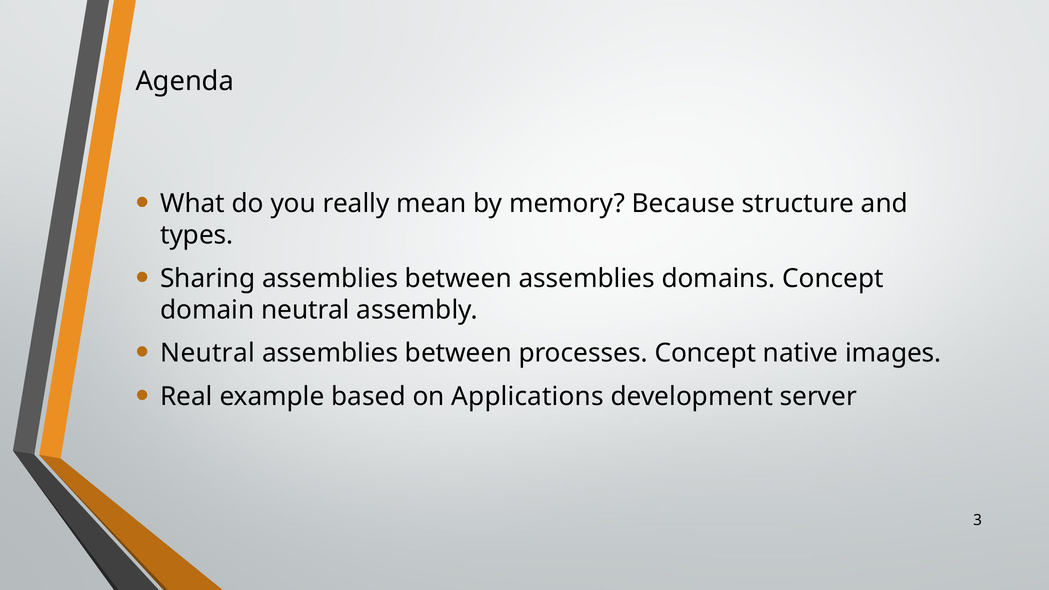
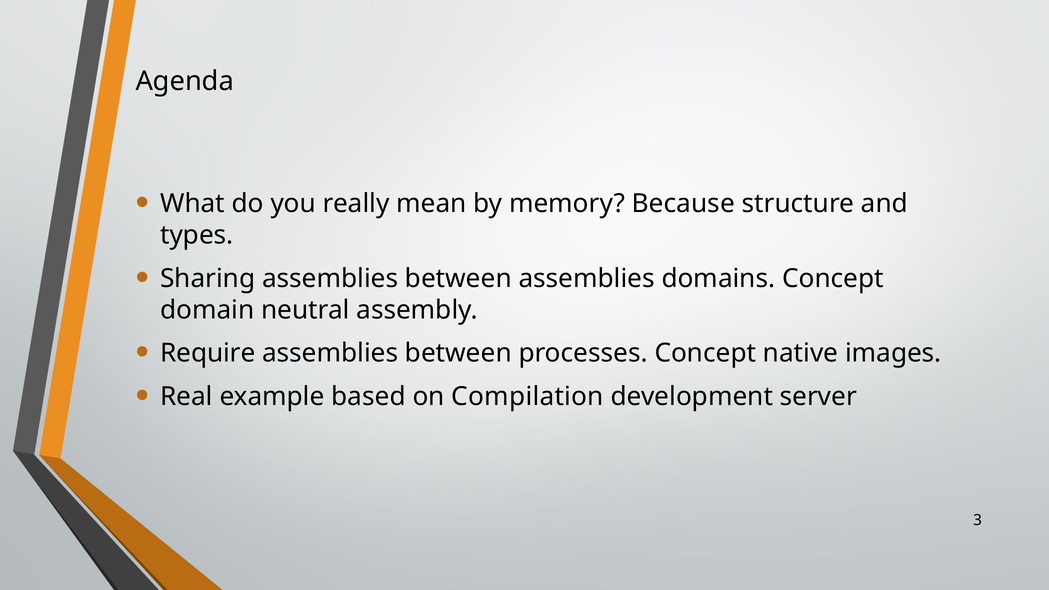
Neutral: Neutral -> Require (208, 353)
Applications: Applications -> Compilation (528, 396)
